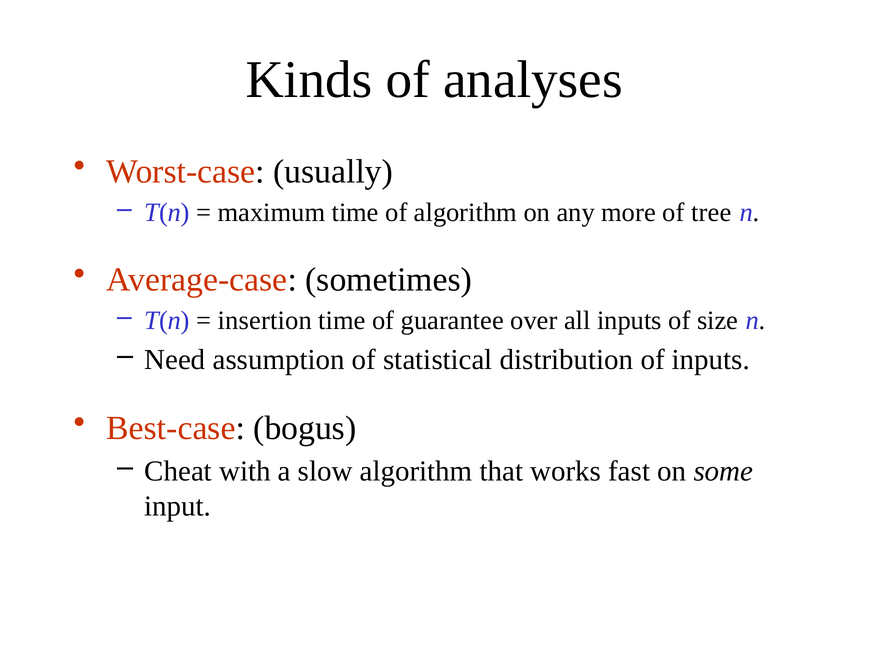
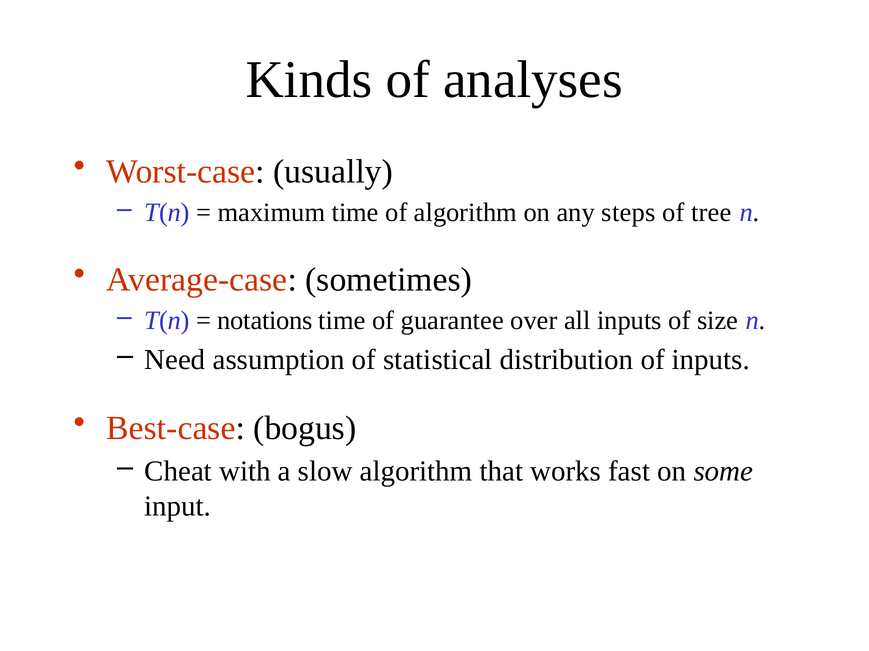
more: more -> steps (628, 213)
insertion: insertion -> notations (265, 321)
